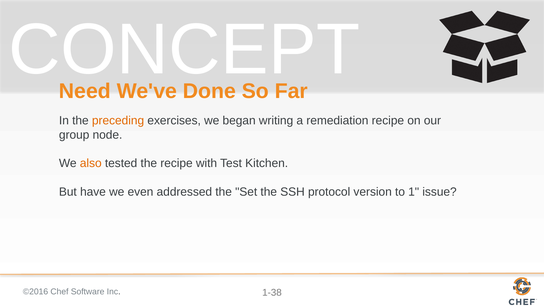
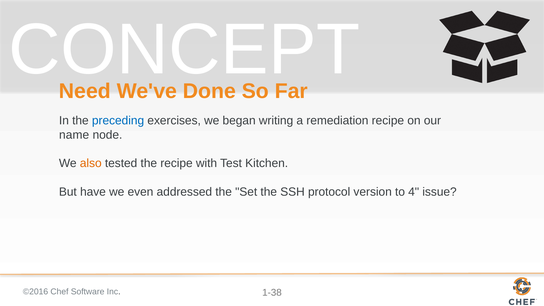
preceding colour: orange -> blue (118, 121)
group: group -> name (74, 135)
1: 1 -> 4 (414, 192)
